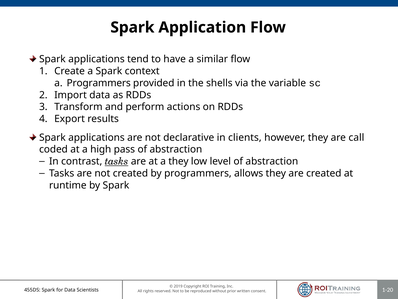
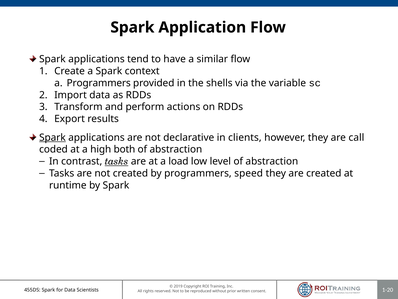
Spark underline: none -> present (52, 137)
pass: pass -> both (124, 149)
a they: they -> load (178, 161)
allows: allows -> speed (249, 173)
